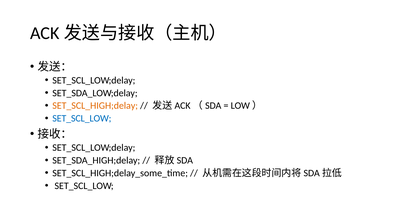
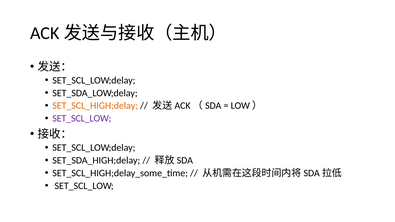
SET_SCL_LOW colour: blue -> purple (82, 119)
